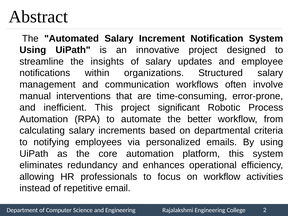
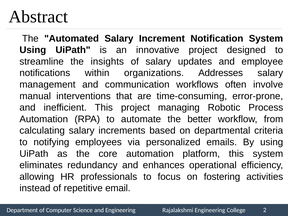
Structured: Structured -> Addresses (221, 73)
significant: significant -> managing (179, 108)
on workflow: workflow -> fostering (222, 177)
